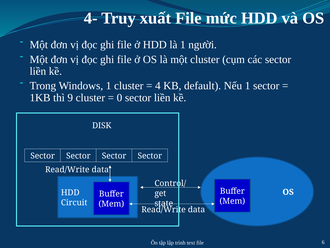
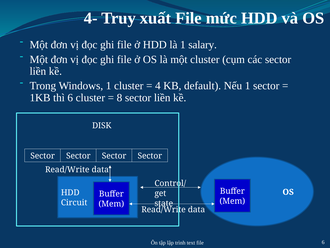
người: người -> salary (203, 45)
thì 9: 9 -> 6 (70, 98)
0: 0 -> 8 (119, 98)
